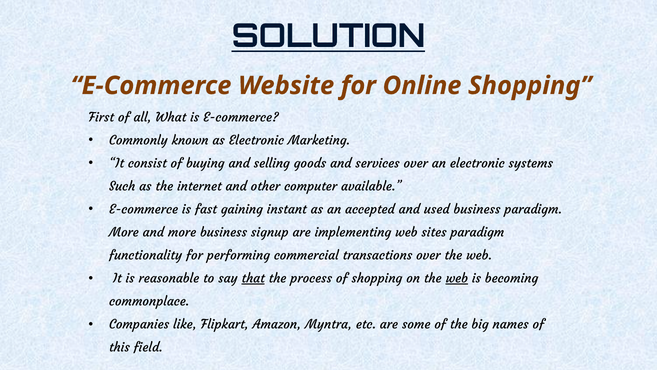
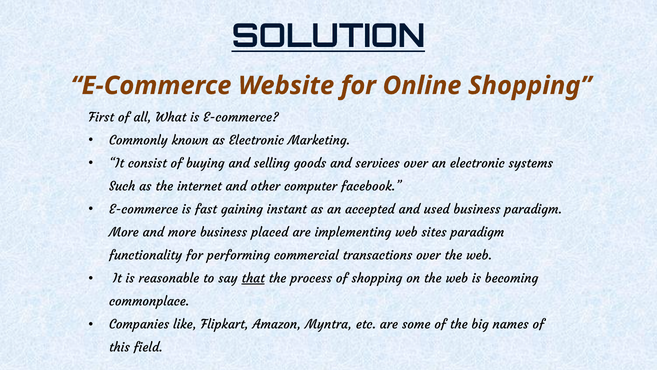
available: available -> facebook (371, 186)
signup: signup -> placed (270, 232)
web underline: present -> none (457, 278)
